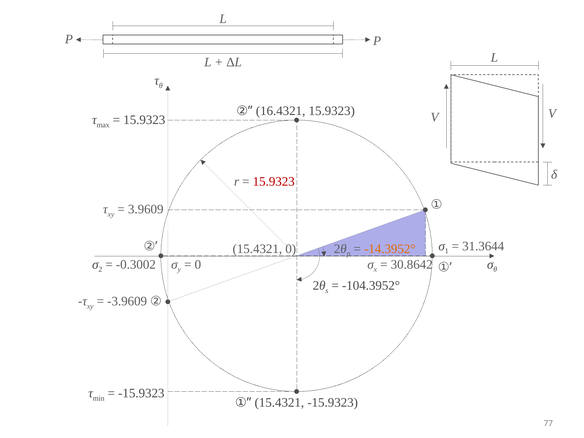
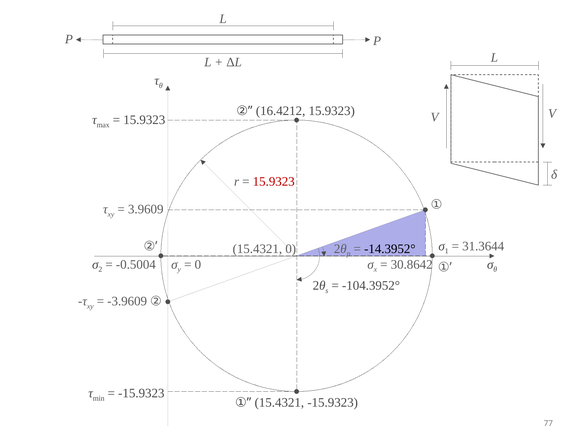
16.4321: 16.4321 -> 16.4212 (281, 111)
-14.3952° colour: orange -> black (390, 249)
-0.3002: -0.3002 -> -0.5004 (136, 264)
